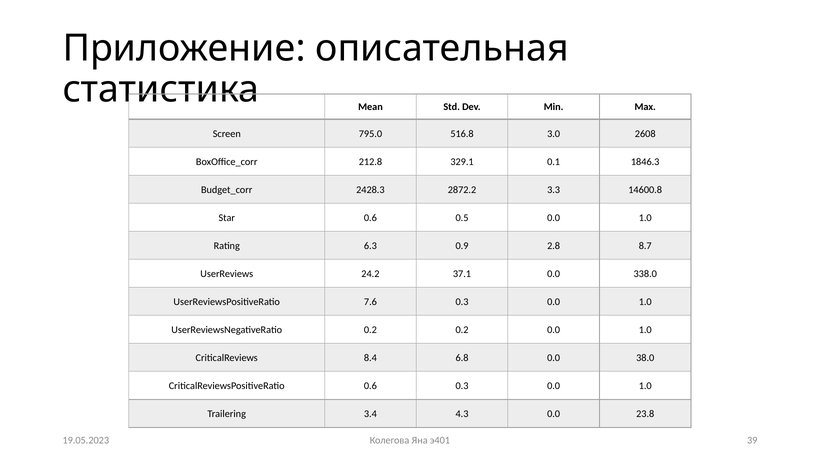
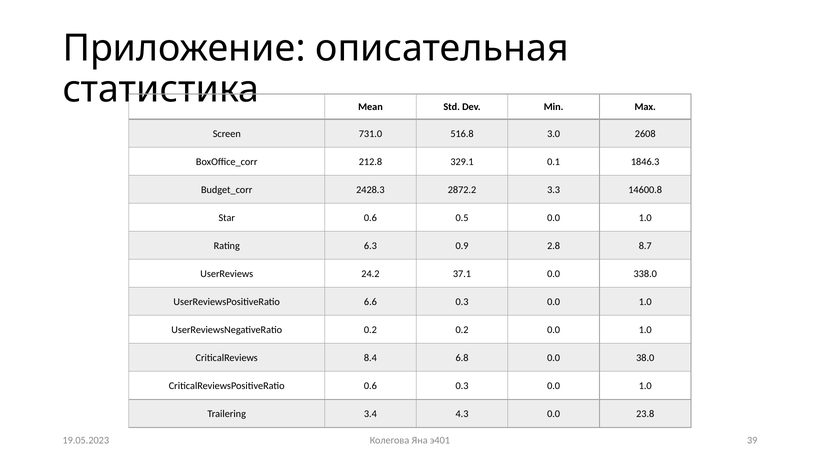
795.0: 795.0 -> 731.0 (370, 134)
7.6: 7.6 -> 6.6 (370, 302)
